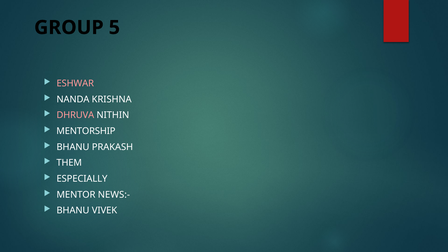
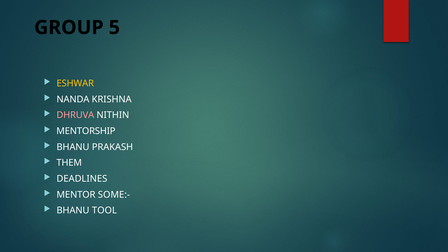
ESHWAR colour: pink -> yellow (75, 83)
ESPECIALLY: ESPECIALLY -> DEADLINES (82, 179)
NEWS:-: NEWS:- -> SOME:- (114, 195)
VIVEK: VIVEK -> TOOL (104, 210)
